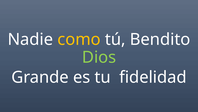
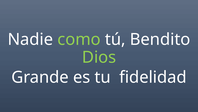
como colour: yellow -> light green (79, 39)
